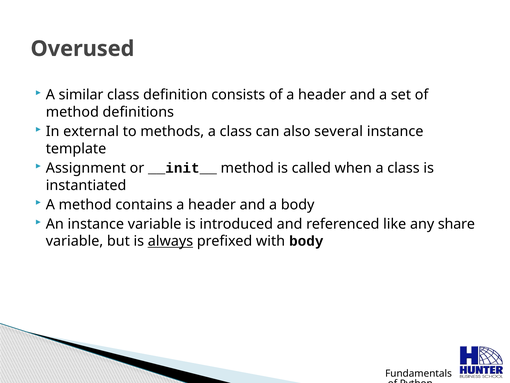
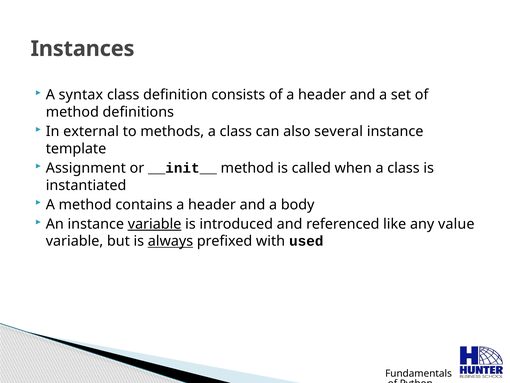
Overused: Overused -> Instances (83, 49)
similar: similar -> syntax (81, 95)
variable underline: none -> present (155, 224)
share: share -> value (456, 224)
with body: body -> used (306, 241)
